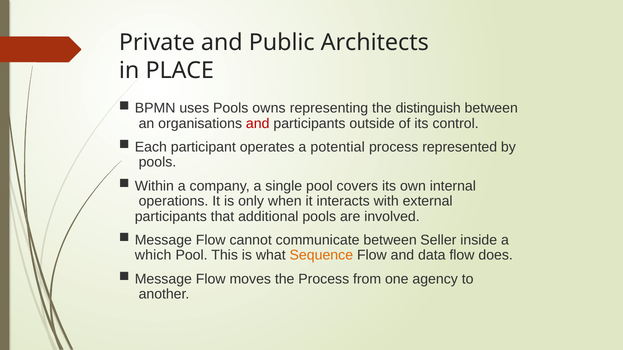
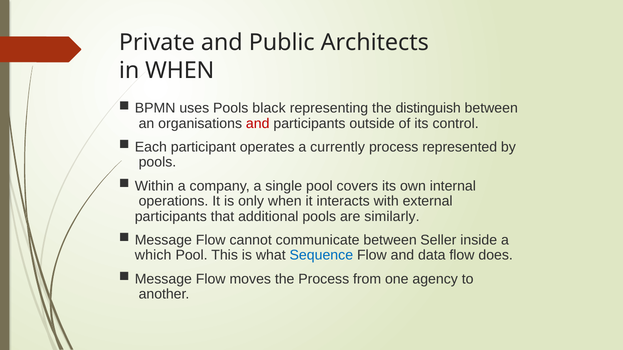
in PLACE: PLACE -> WHEN (180, 70)
owns: owns -> black (269, 108)
potential: potential -> currently (338, 147)
involved: involved -> similarly (392, 217)
Sequence colour: orange -> blue (321, 256)
